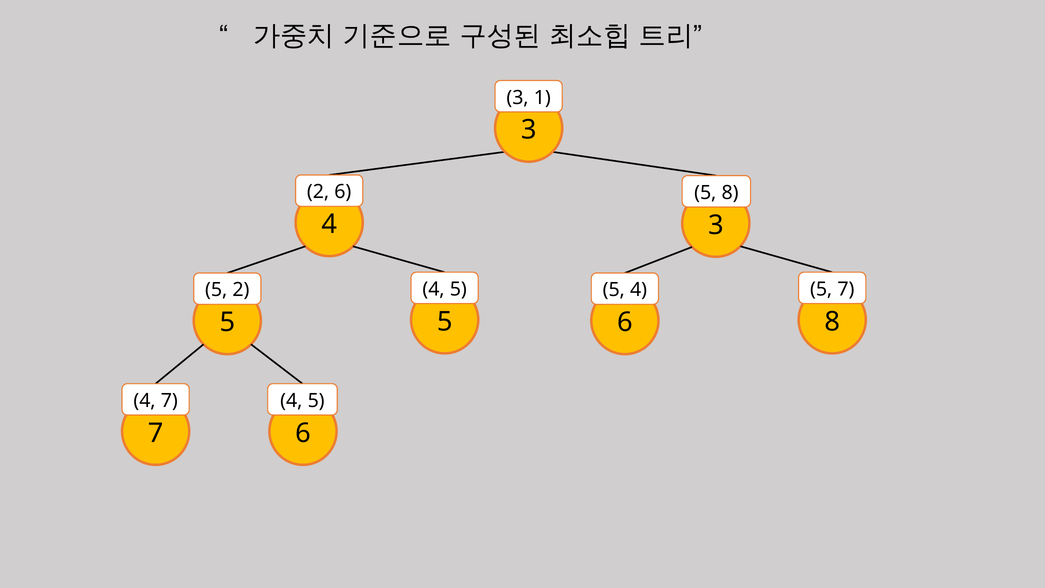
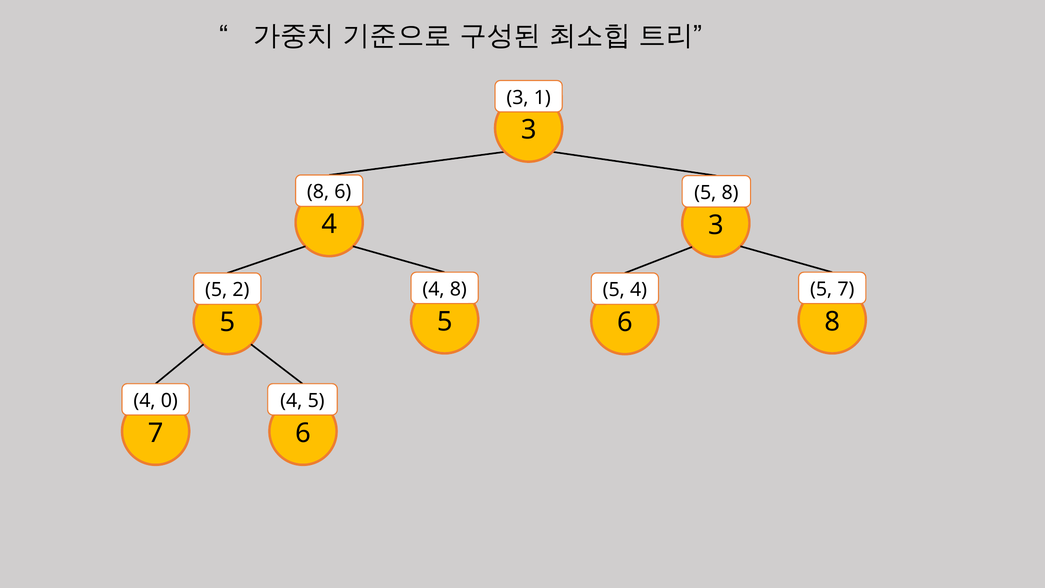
2: 2 -> 8 (318, 192)
5: 5 -> 8 (458, 289)
4 7: 7 -> 0 (169, 401)
